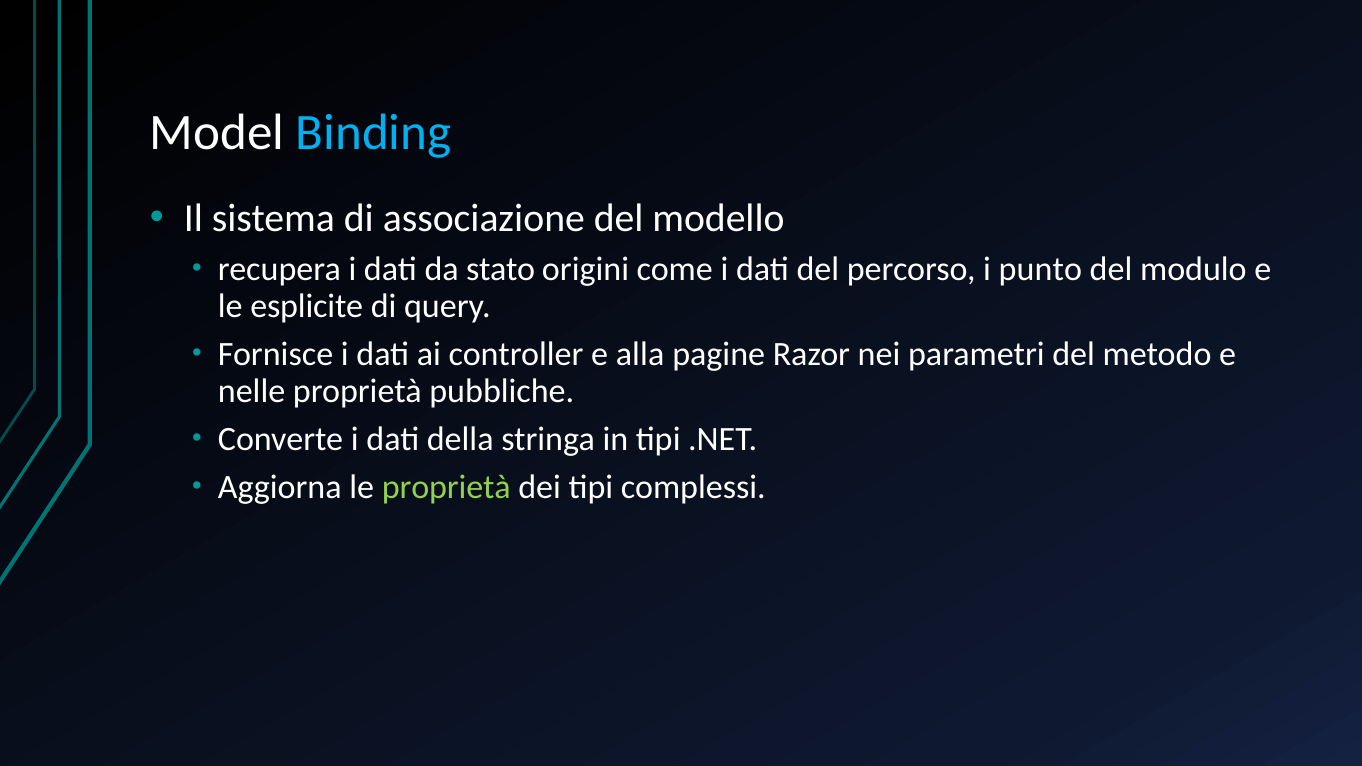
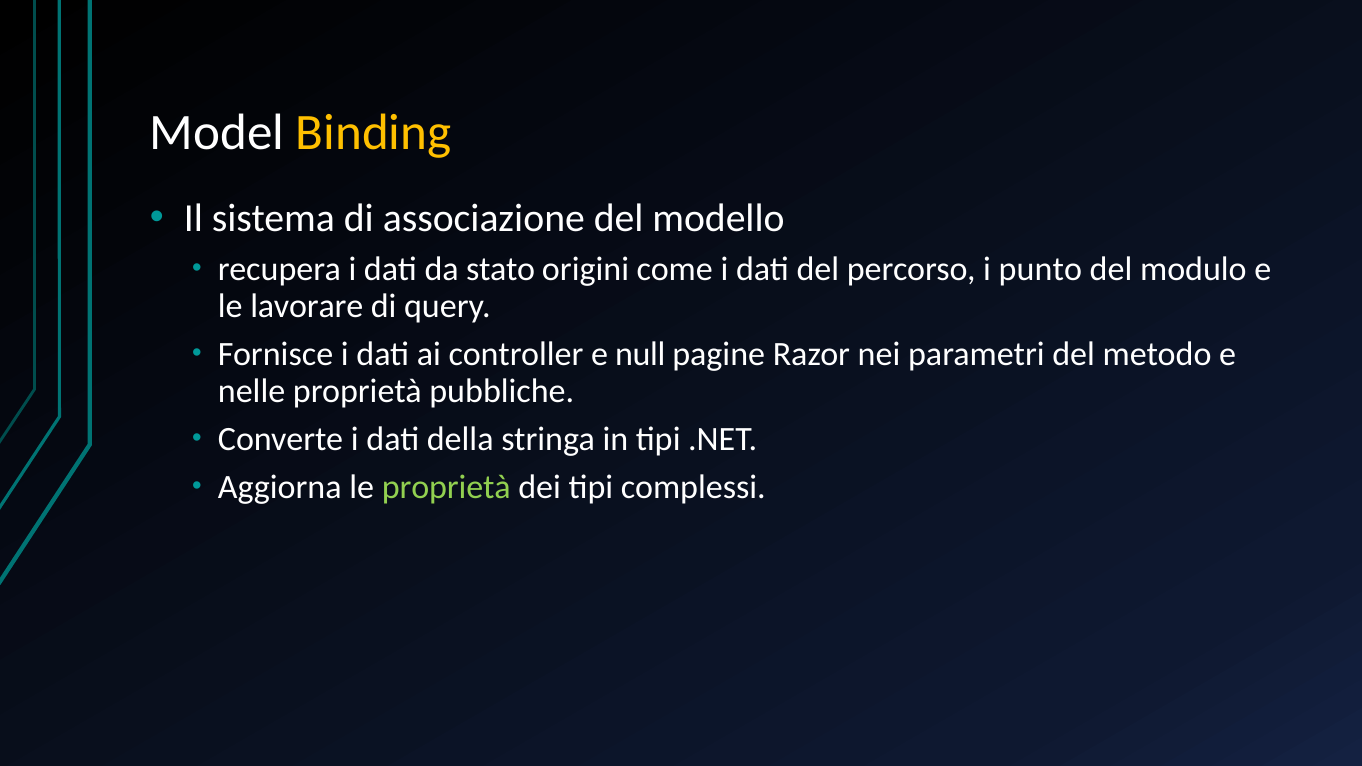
Binding colour: light blue -> yellow (374, 133)
esplicite: esplicite -> lavorare (307, 306)
alla: alla -> null (640, 354)
